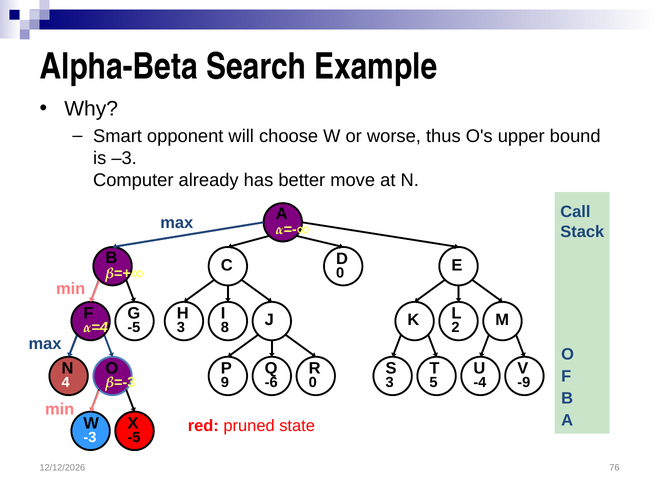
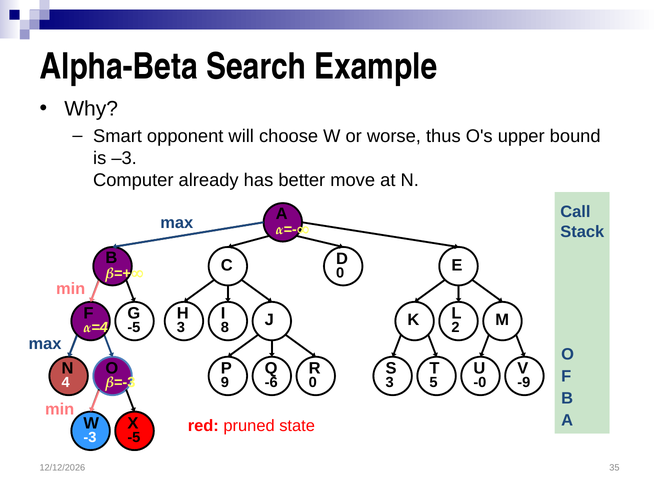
-4: -4 -> -0 (480, 383)
76: 76 -> 35 (614, 468)
